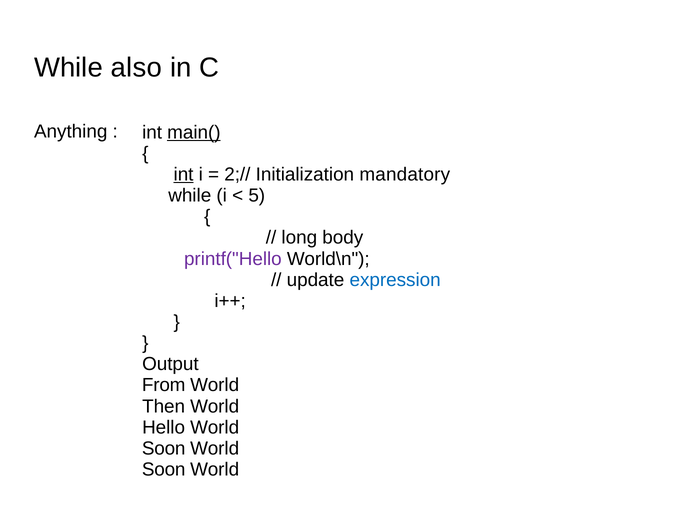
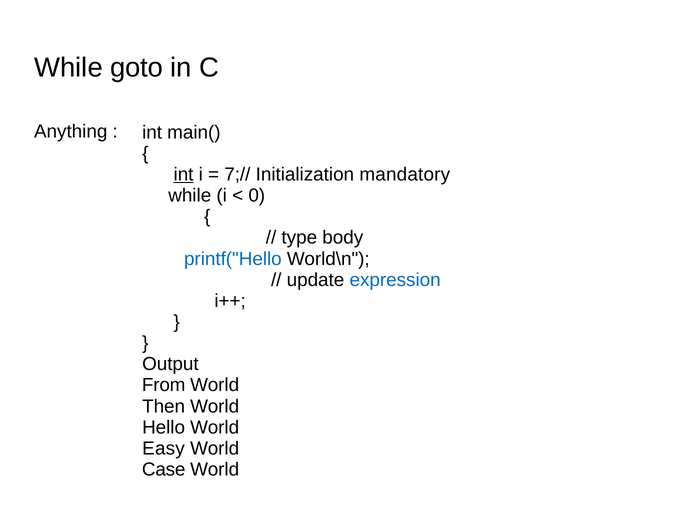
also: also -> goto (137, 68)
main( underline: present -> none (194, 132)
2;//: 2;// -> 7;// (237, 175)
5: 5 -> 0 (257, 196)
long: long -> type (299, 238)
printf("Hello colour: purple -> blue (233, 259)
Soon: Soon -> Easy (164, 449)
Soon: Soon -> Case (164, 470)
